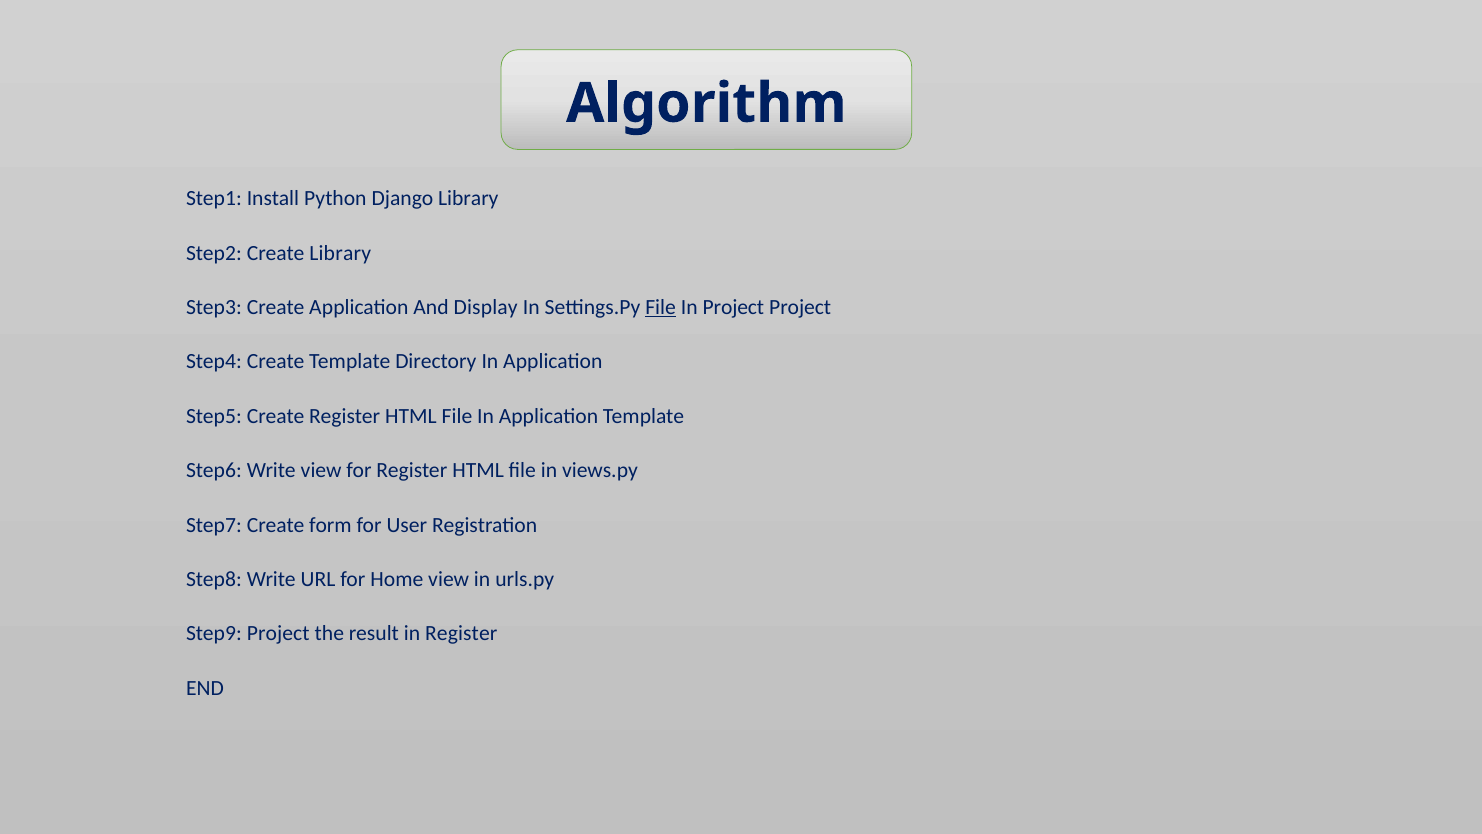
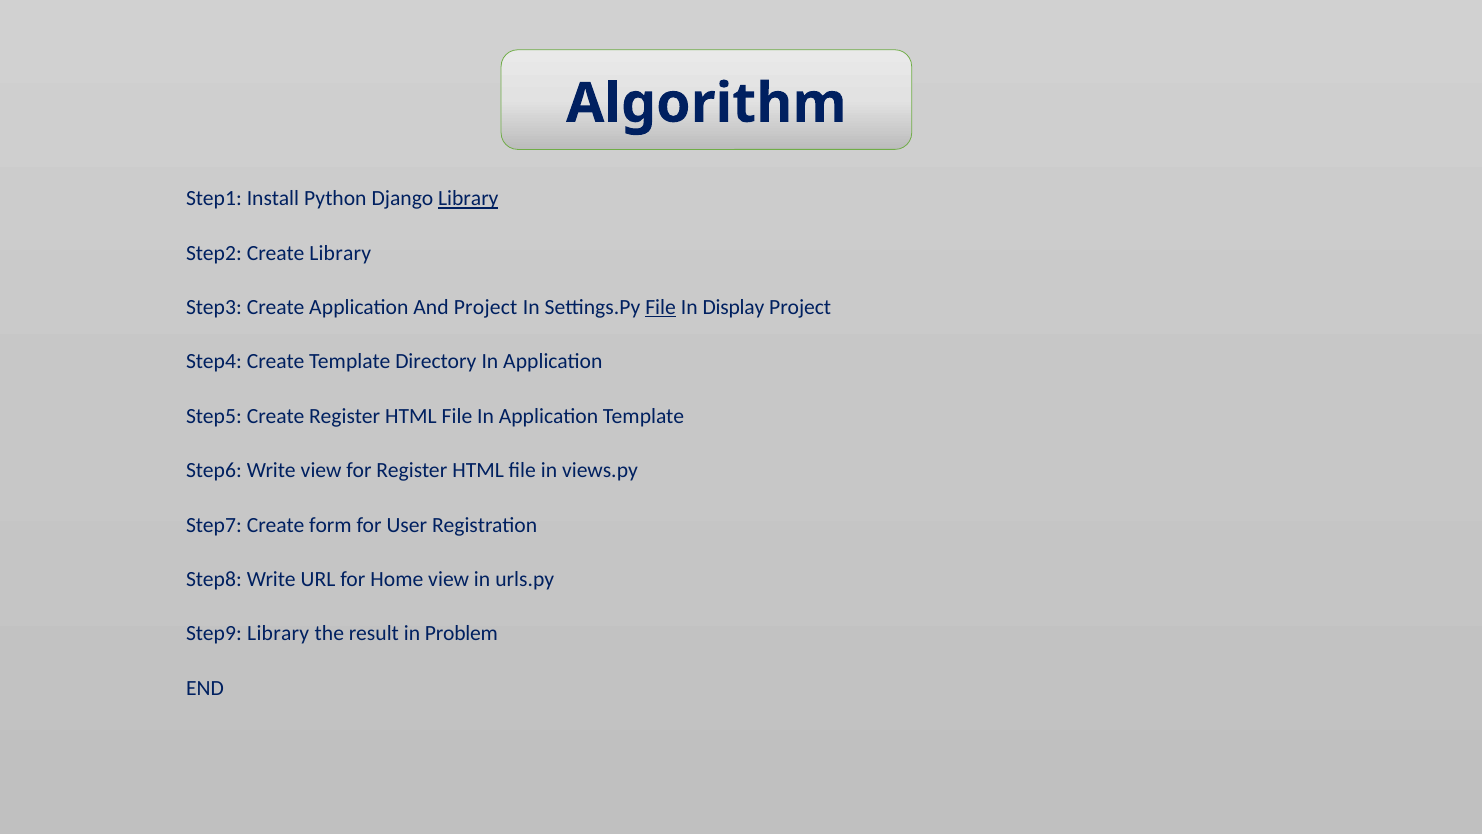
Library underline: none -> present (468, 199)
And Display: Display -> Project (486, 307)
In Project: Project -> Display (733, 307)
Step9 Project: Project -> Library (278, 633)
in Register: Register -> Problem (461, 633)
